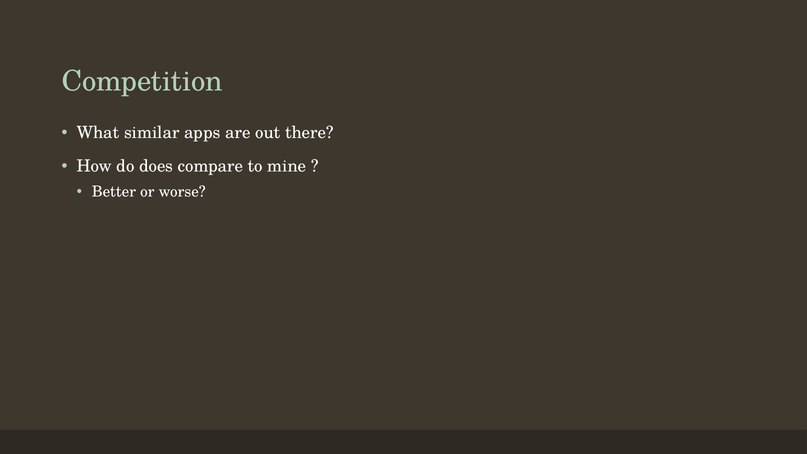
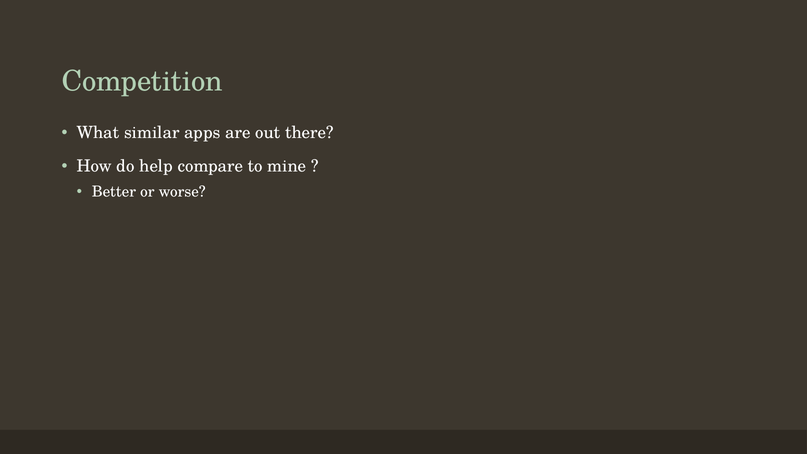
does: does -> help (156, 166)
